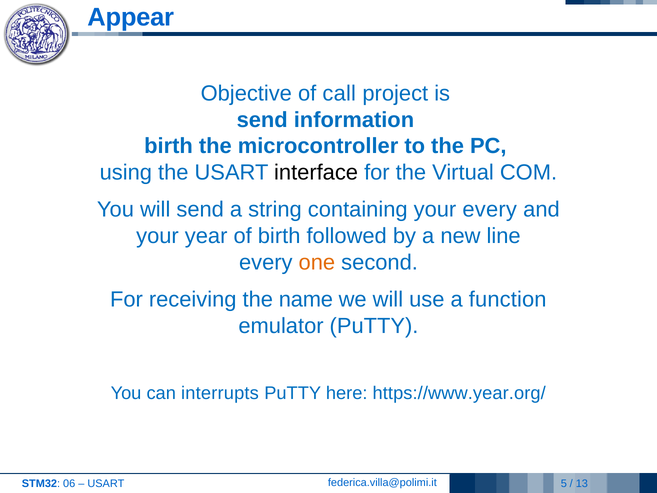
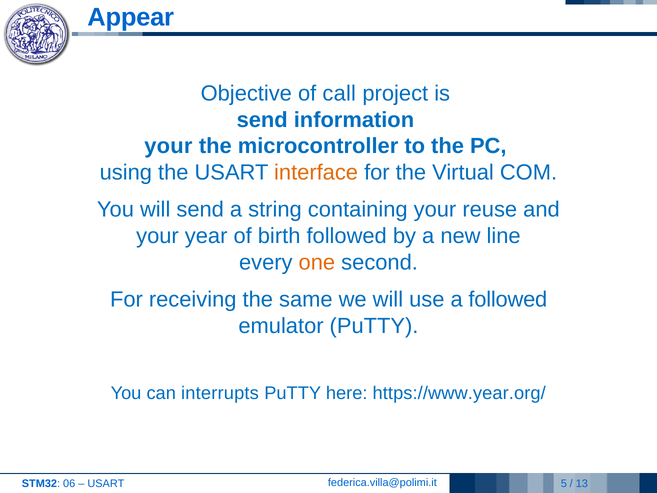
birth: birth -> your (168, 146)
interface colour: black -> orange (316, 172)
your every: every -> reuse (490, 210)
name: name -> same (306, 299)
a function: function -> followed (508, 299)
